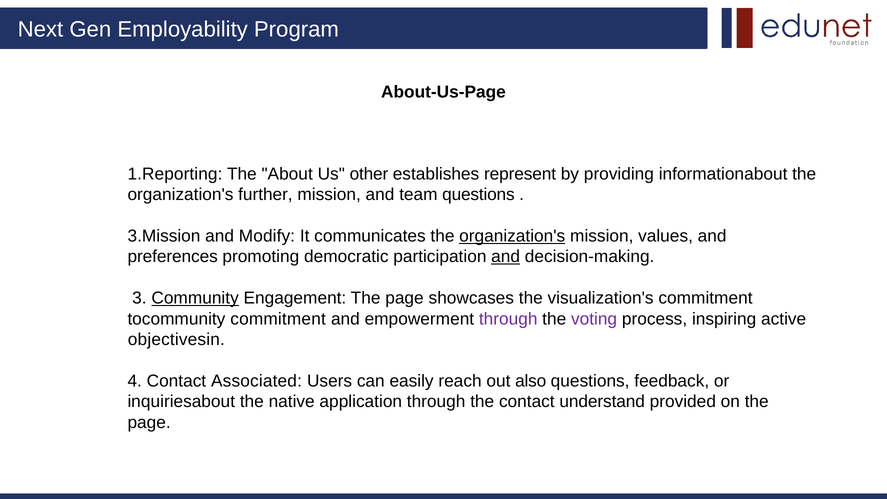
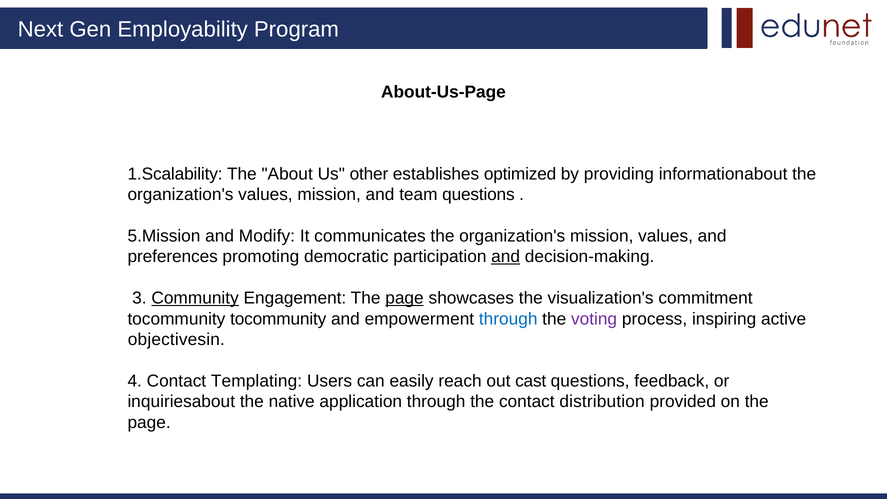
1.Reporting: 1.Reporting -> 1.Scalability (175, 174)
represent: represent -> optimized (520, 174)
organization's further: further -> values (265, 195)
3.Mission: 3.Mission -> 5.Mission (164, 236)
organization's underline: present -> none (512, 236)
page underline: none -> present (404, 298)
tocommunity commitment: commitment -> tocommunity (278, 319)
through colour: purple -> blue (508, 319)
Associated: Associated -> Templating (257, 381)
also: also -> cast (531, 381)
understand: understand -> distribution (602, 402)
